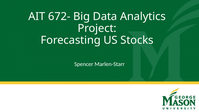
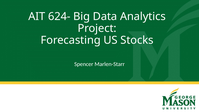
672-: 672- -> 624- (59, 16)
